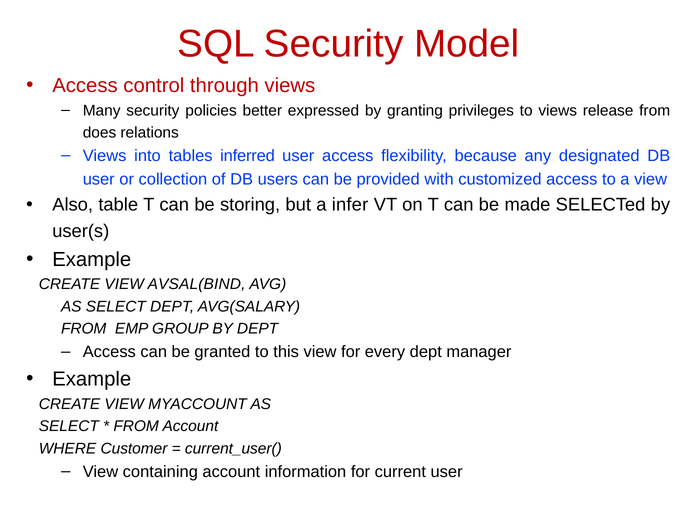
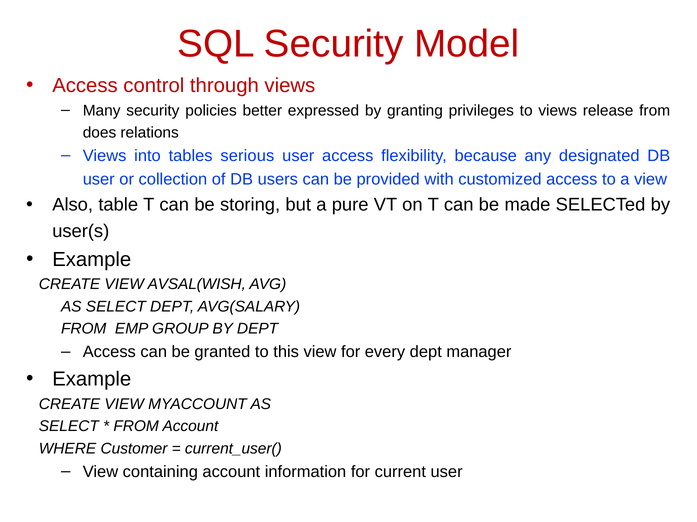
inferred: inferred -> serious (247, 156)
infer: infer -> pure (350, 205)
AVSAL(BIND: AVSAL(BIND -> AVSAL(WISH (197, 285)
